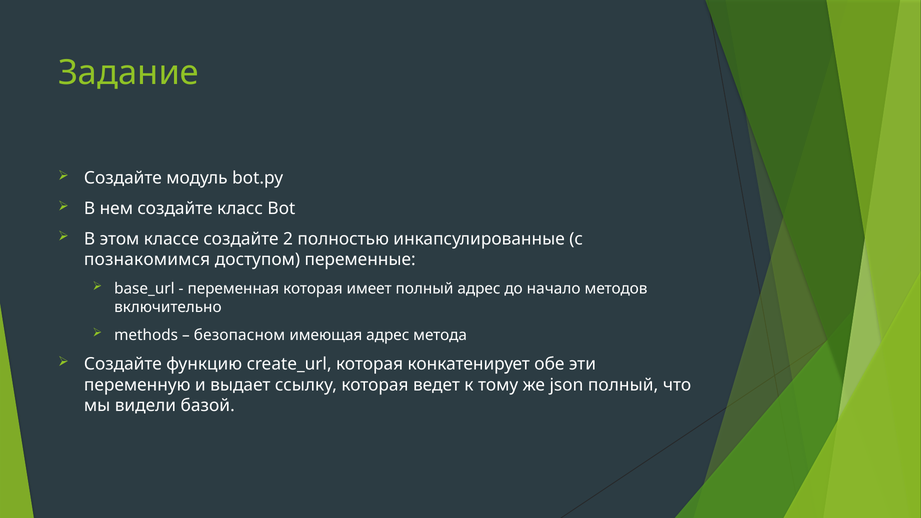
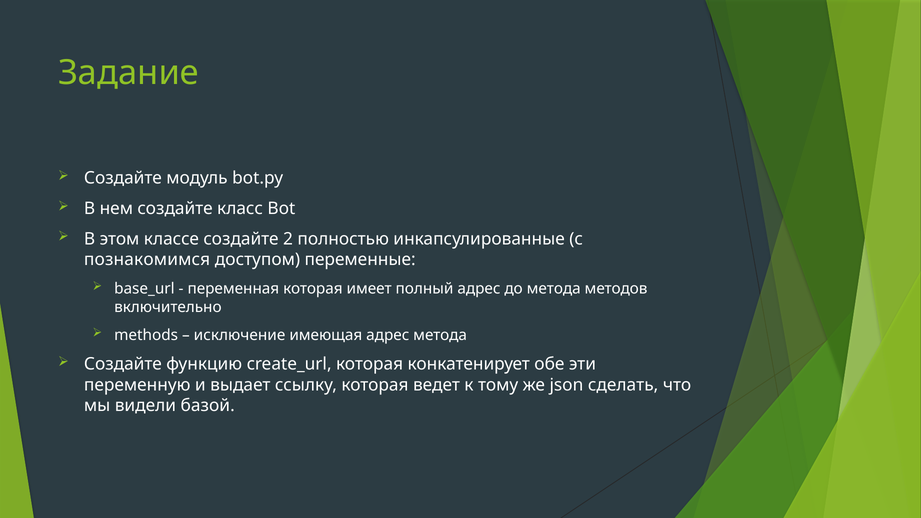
до начало: начало -> метода (554, 289)
безопасном: безопасном -> исключение (240, 335)
json полный: полный -> сделать (623, 385)
